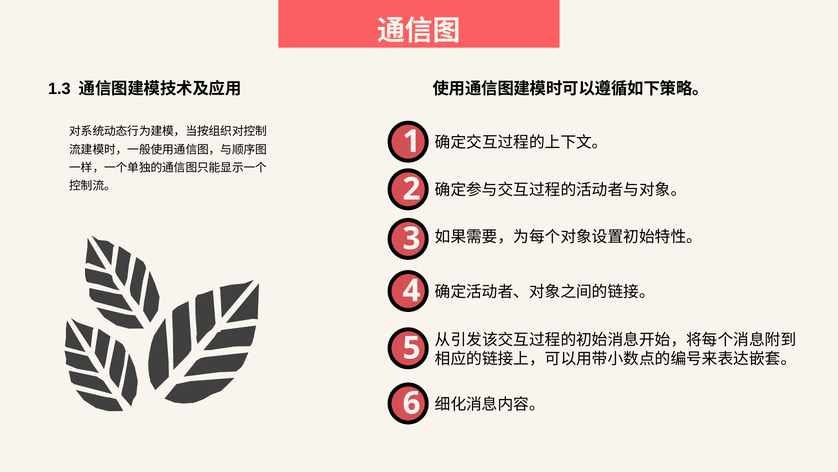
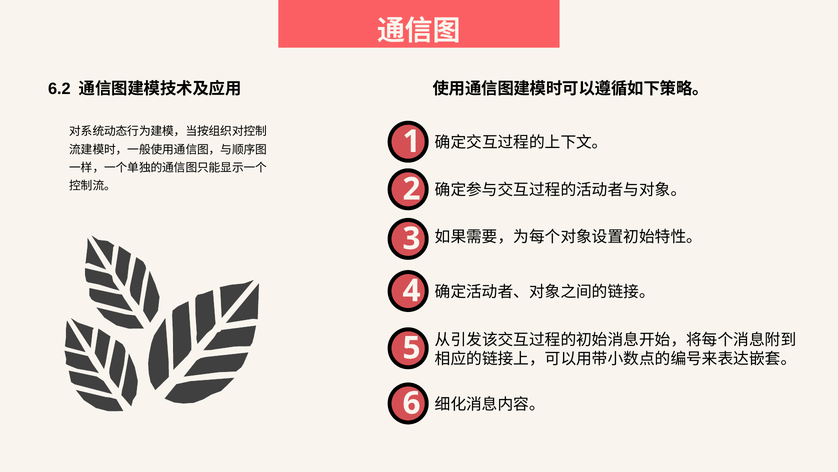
1.3: 1.3 -> 6.2 (59, 89)
